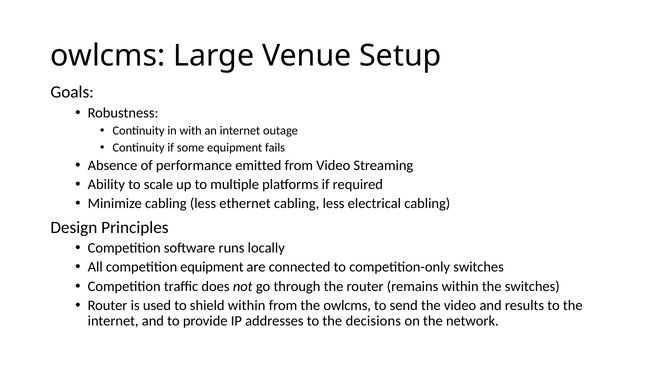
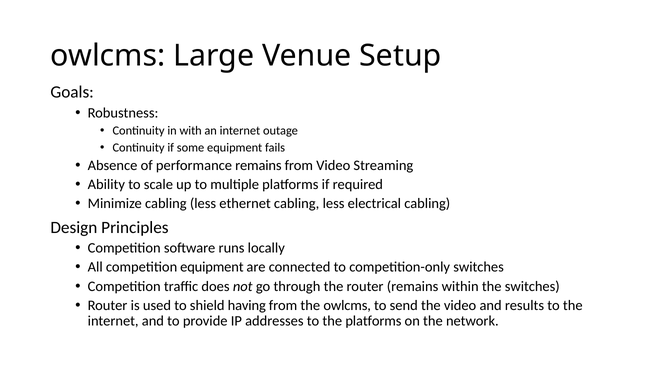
performance emitted: emitted -> remains (258, 166)
shield within: within -> having (247, 306)
the decisions: decisions -> platforms (373, 321)
